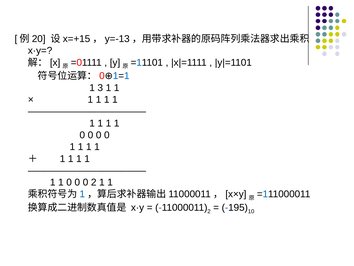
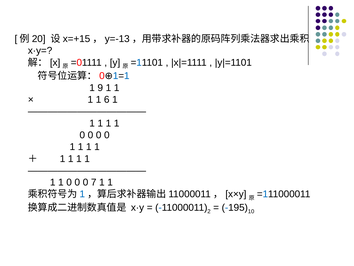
3: 3 -> 9 (100, 88)
1: 1 -> 6 (107, 99)
0 2: 2 -> 7 (94, 182)
